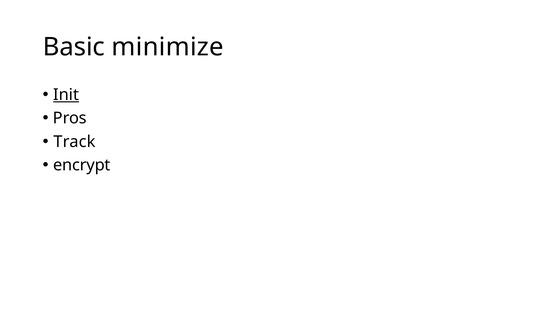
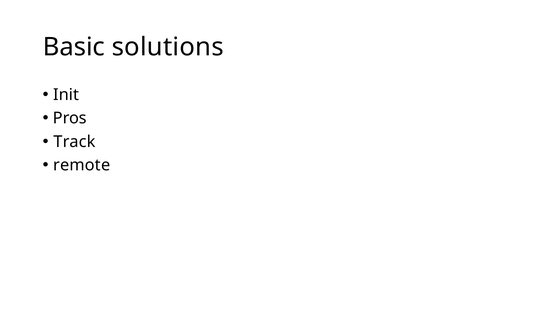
minimize: minimize -> solutions (168, 47)
Init underline: present -> none (66, 95)
encrypt: encrypt -> remote (82, 165)
